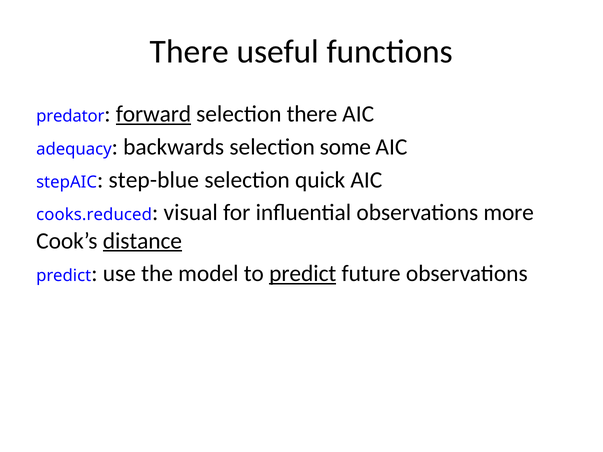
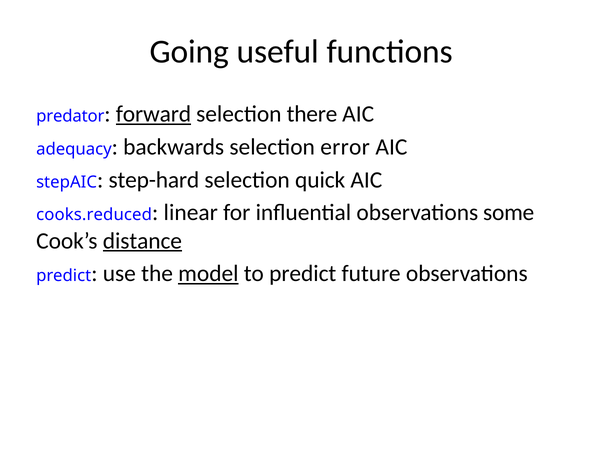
There: There -> Going (189, 52)
some: some -> error (345, 147)
step-blue: step-blue -> step-hard (154, 180)
visual: visual -> linear (191, 213)
more: more -> some (509, 213)
model underline: none -> present (208, 274)
predict underline: present -> none (303, 274)
